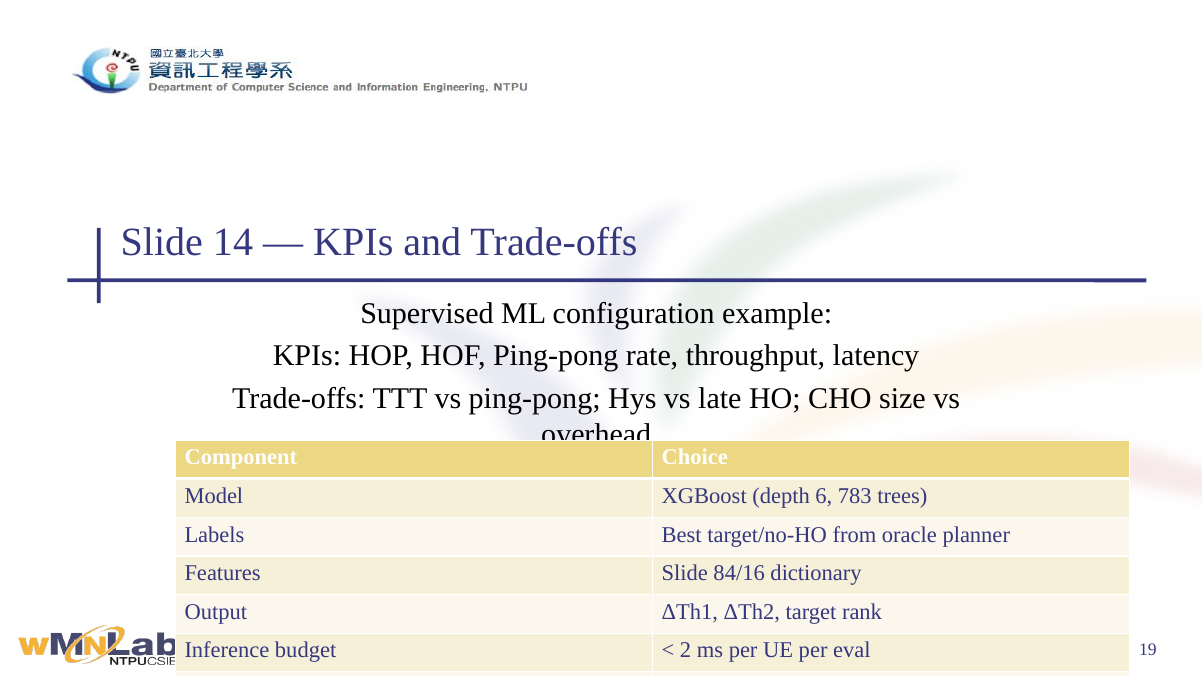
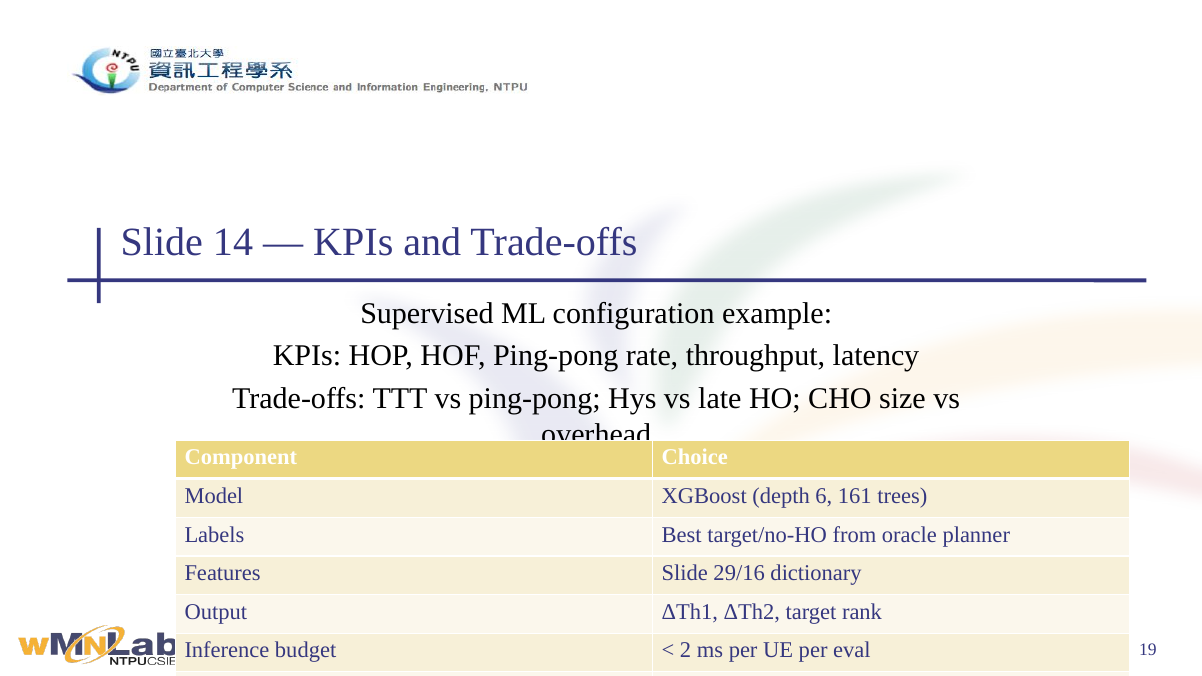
783: 783 -> 161 (855, 496)
84/16: 84/16 -> 29/16 (739, 573)
